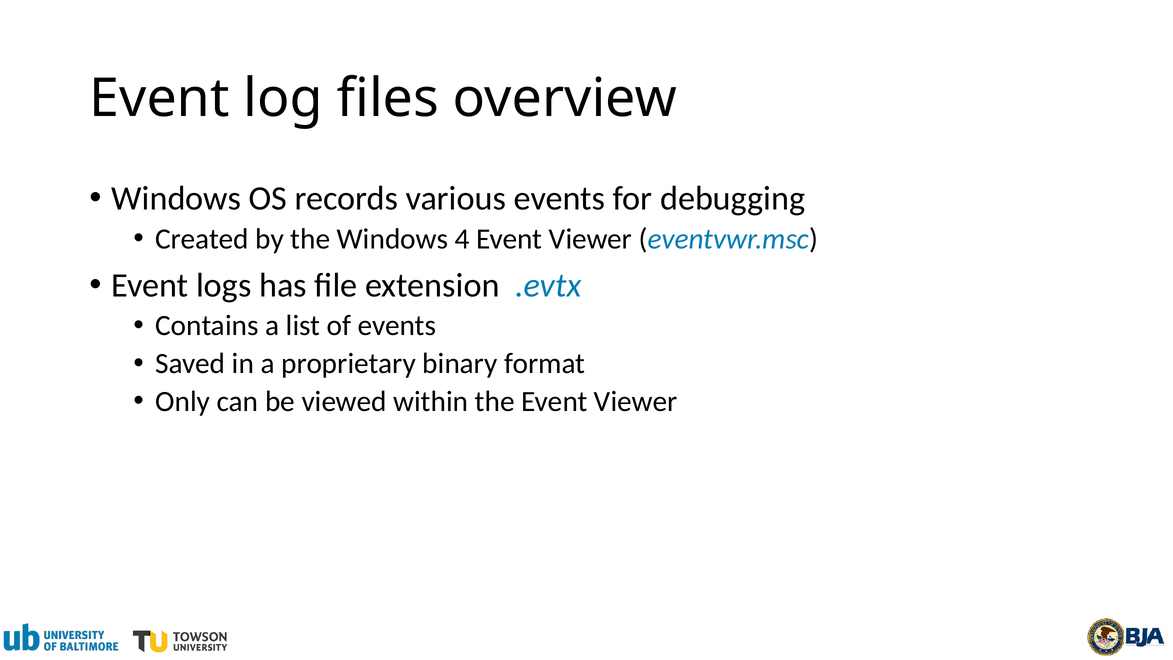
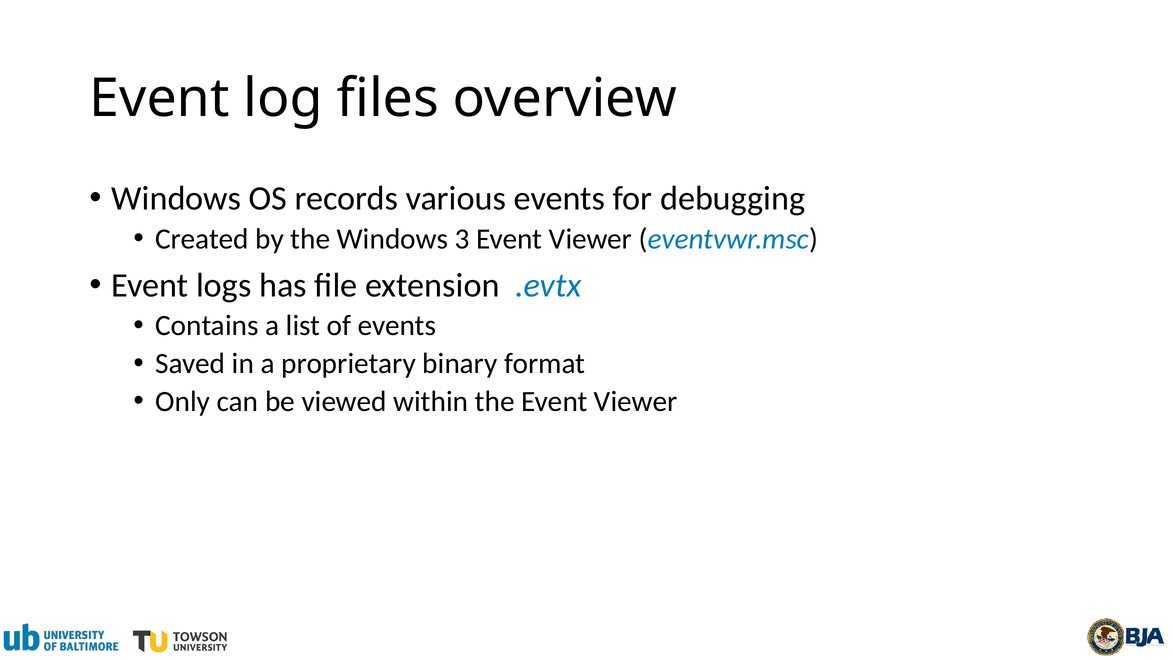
4: 4 -> 3 (462, 239)
